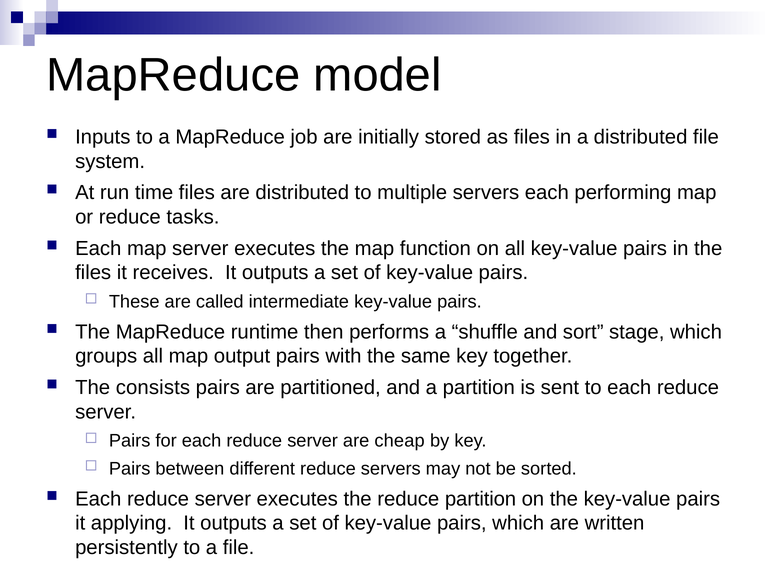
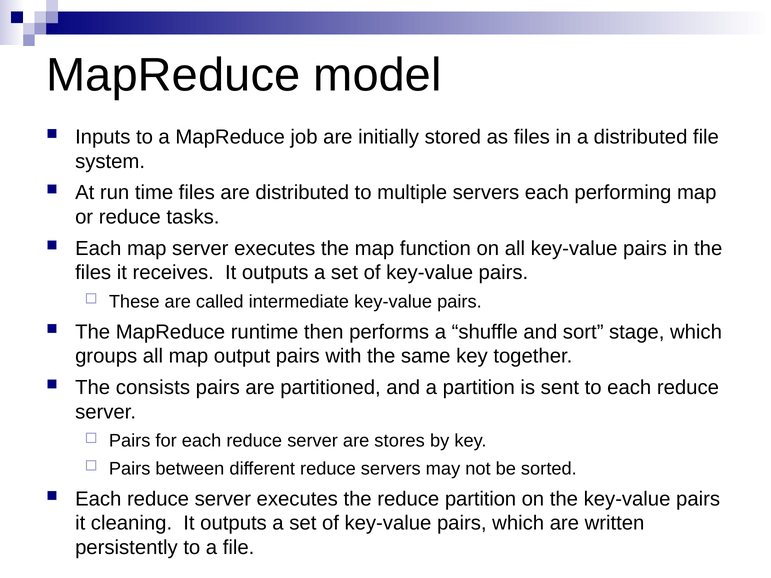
cheap: cheap -> stores (400, 441)
applying: applying -> cleaning (131, 523)
